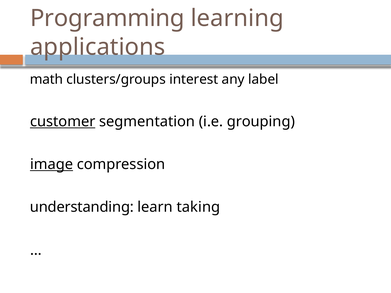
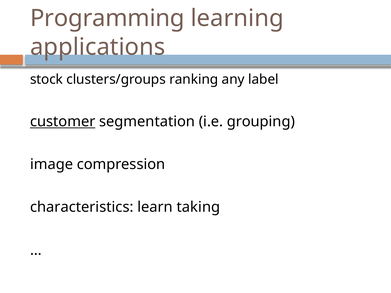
math: math -> stock (46, 79)
interest: interest -> ranking (194, 79)
image underline: present -> none (52, 165)
understanding: understanding -> characteristics (82, 207)
